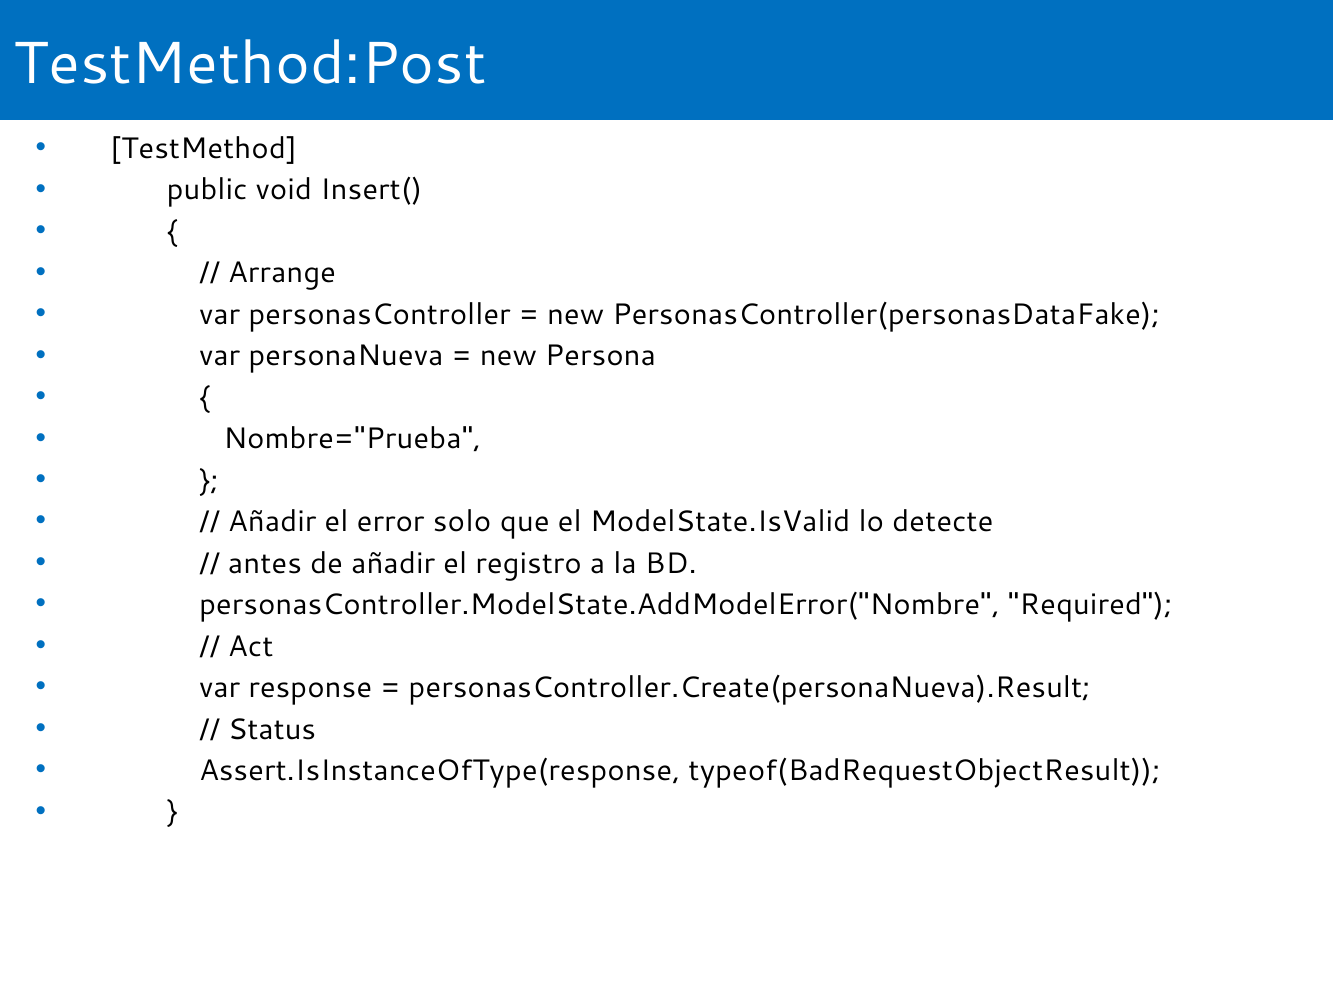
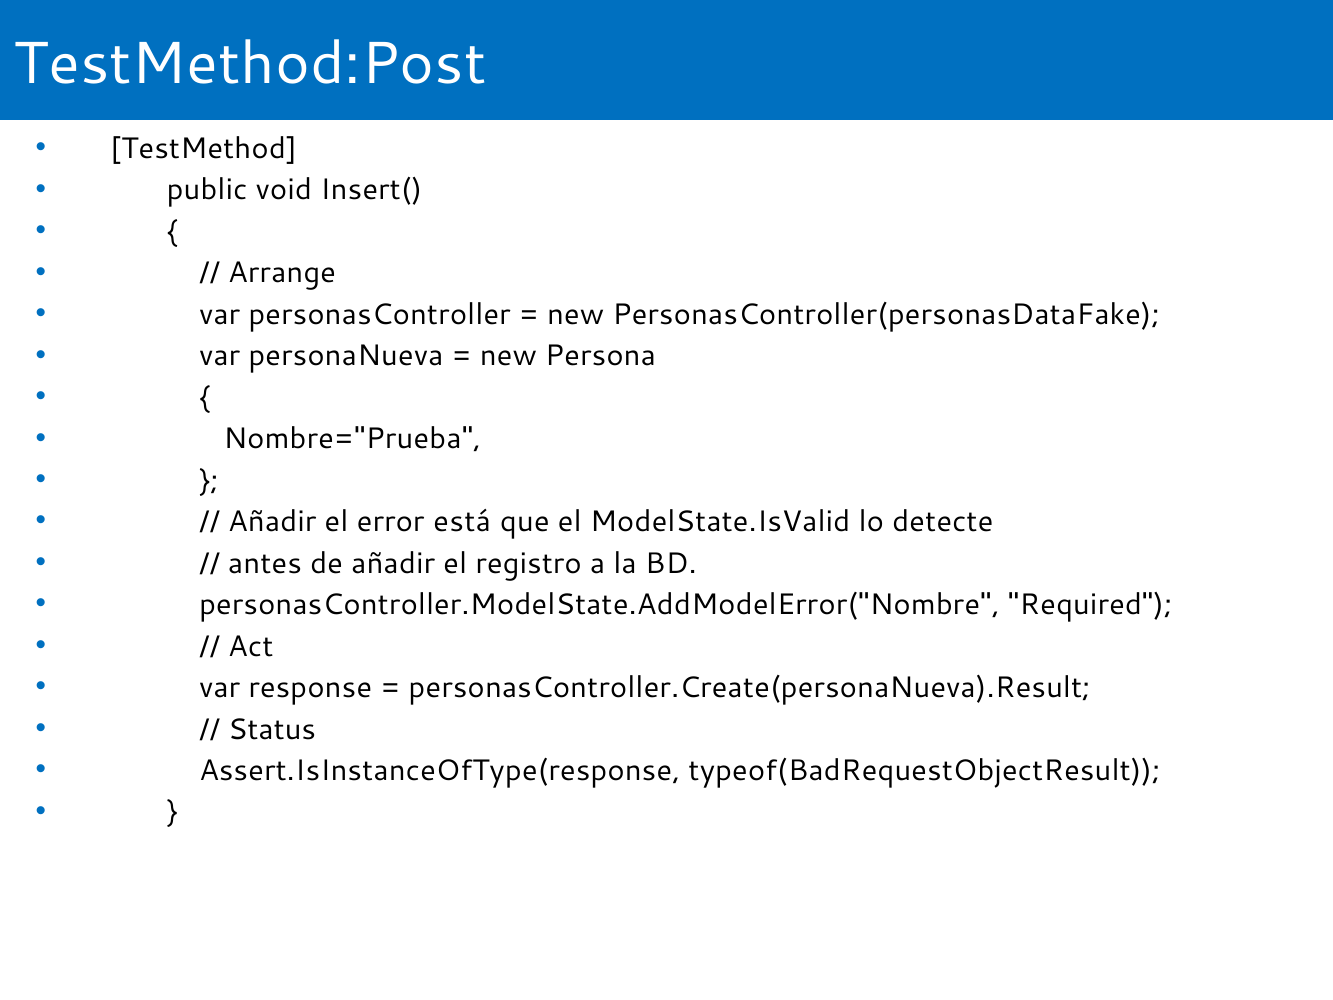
solo: solo -> está (462, 522)
